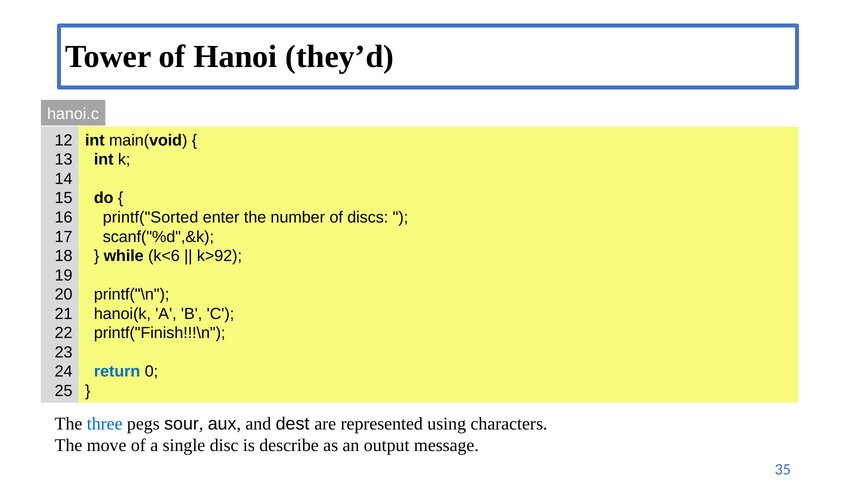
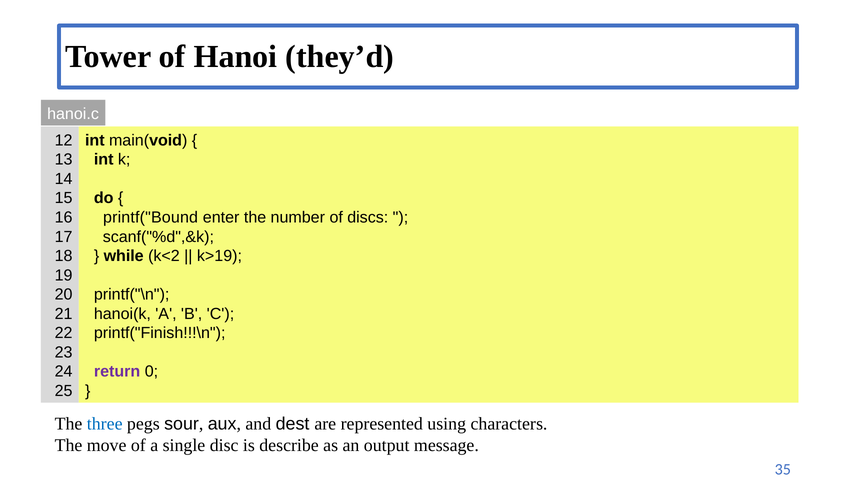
printf("Sorted: printf("Sorted -> printf("Bound (151, 217)
k<6: k<6 -> k<2 (164, 256)
k>92: k>92 -> k>19 (219, 256)
return colour: blue -> purple (117, 371)
